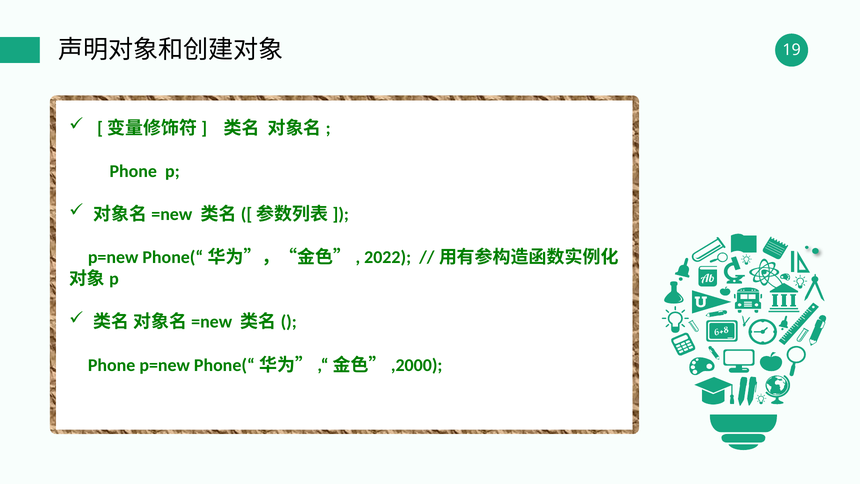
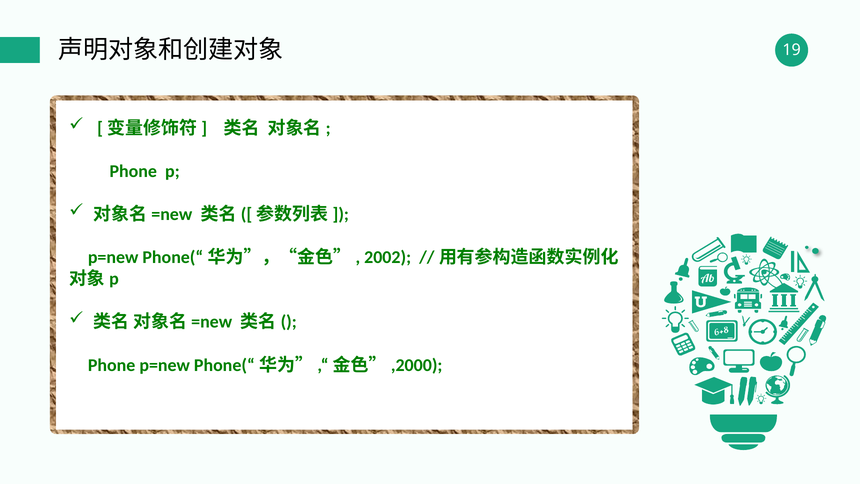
2022: 2022 -> 2002 (388, 257)
